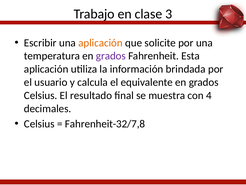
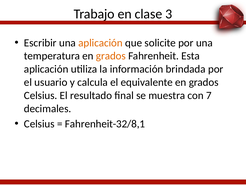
grados colour: purple -> orange (111, 56)
4: 4 -> 7 (209, 95)
Fahrenheit-32/7,8: Fahrenheit-32/7,8 -> Fahrenheit-32/8,1 (105, 124)
